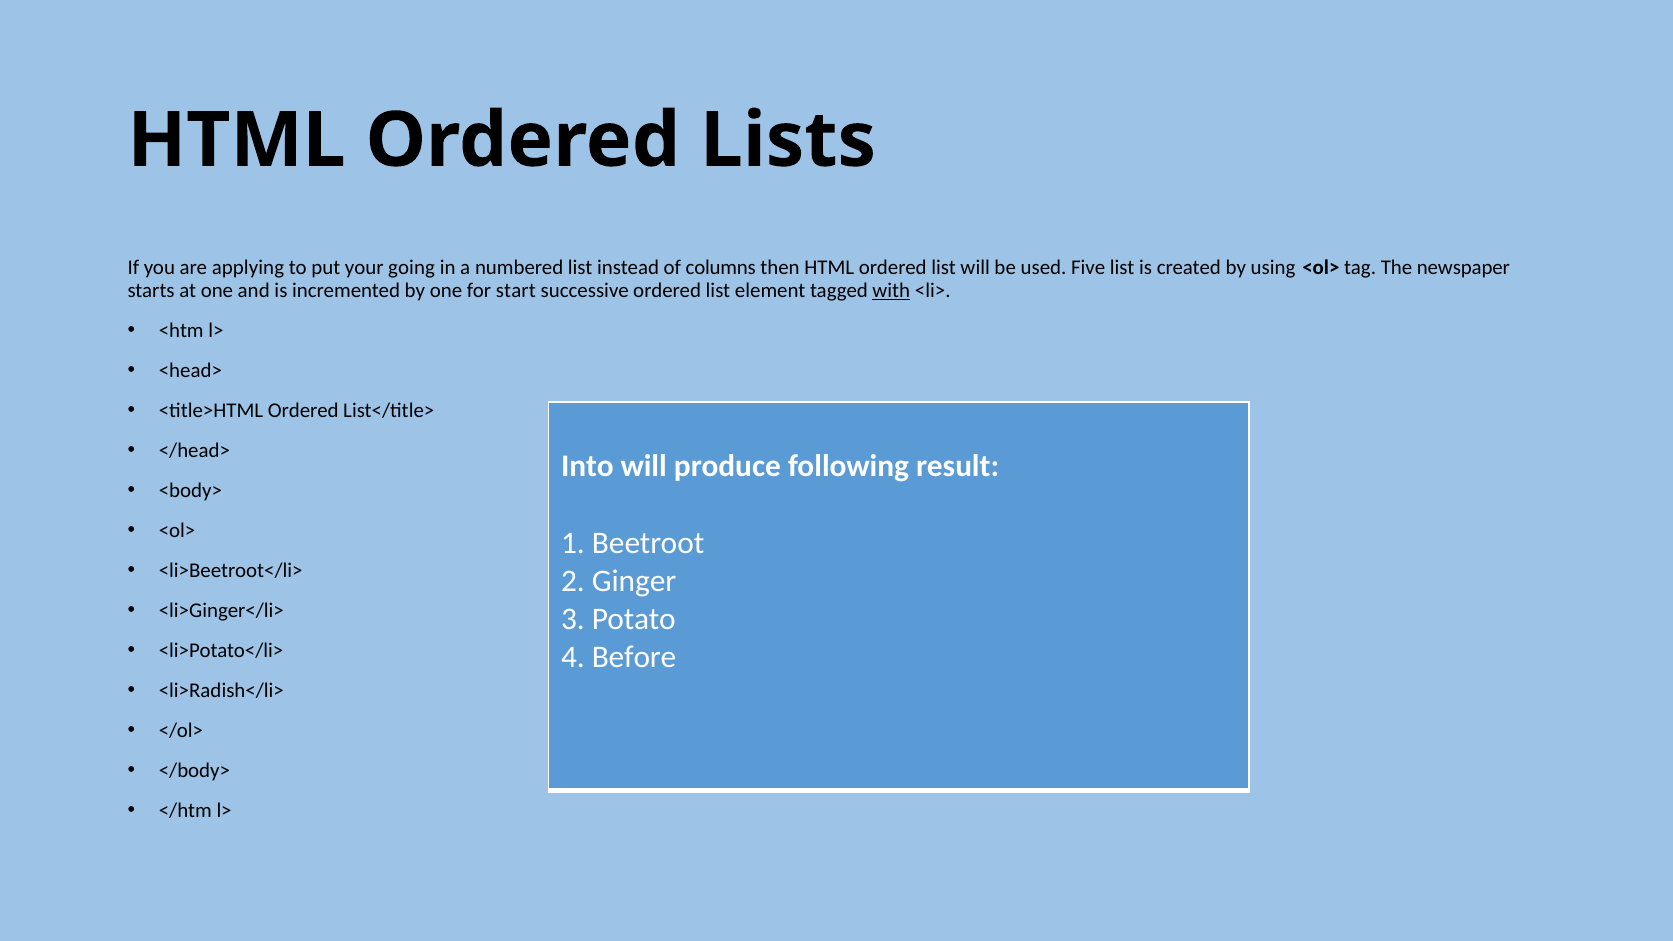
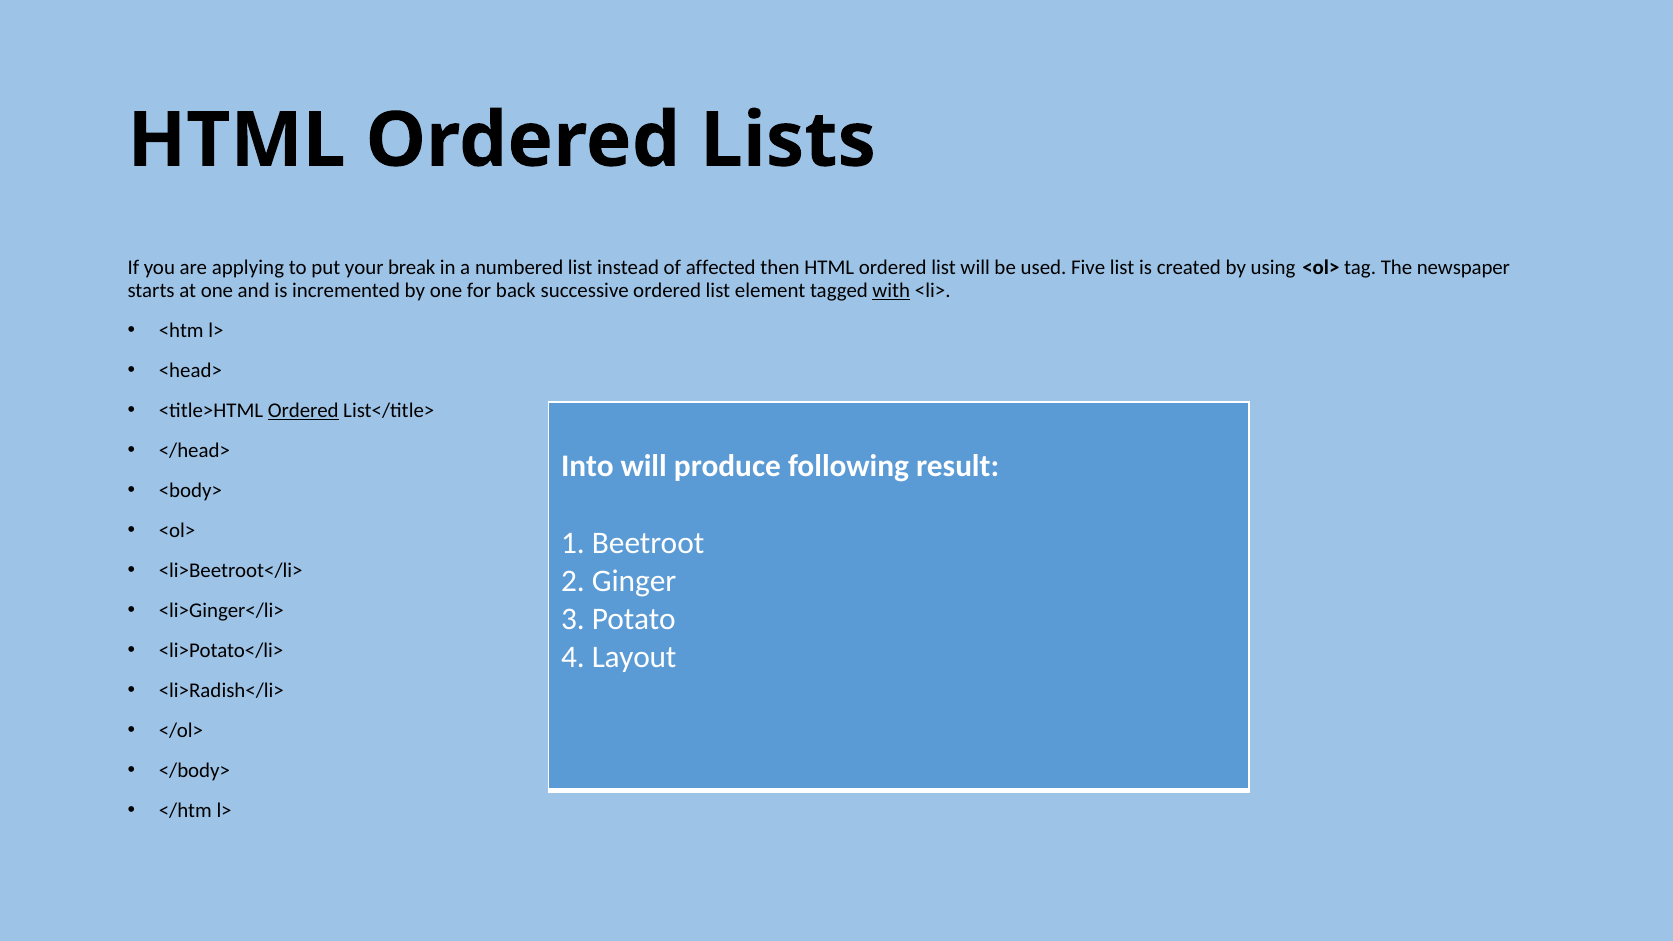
going: going -> break (412, 268)
columns: columns -> affected (721, 268)
start: start -> back (516, 291)
Ordered underline: none -> present (303, 411)
Before: Before -> Layout (634, 658)
